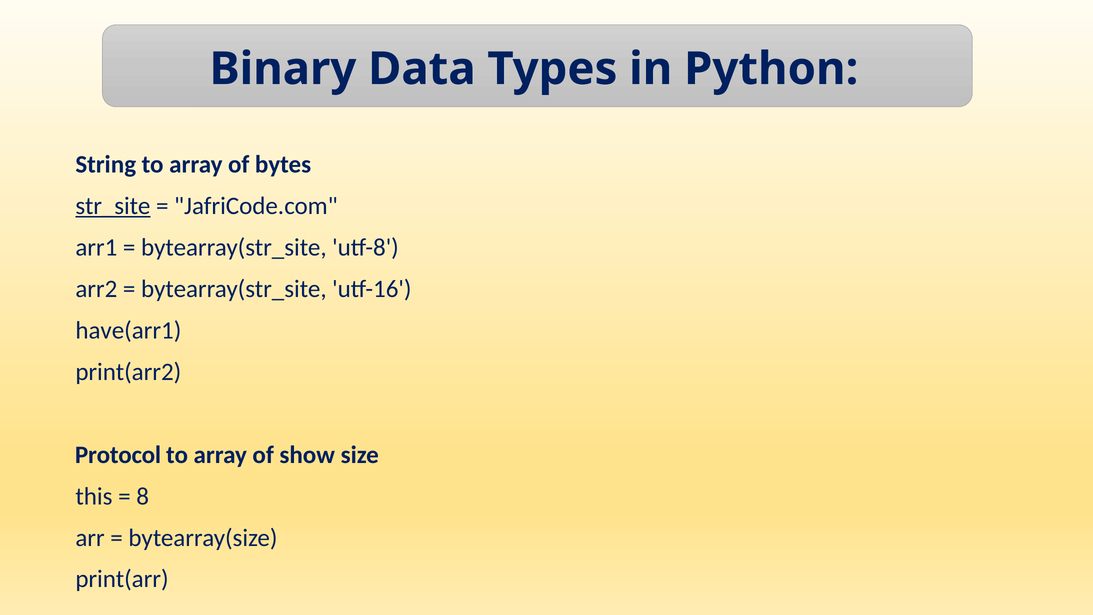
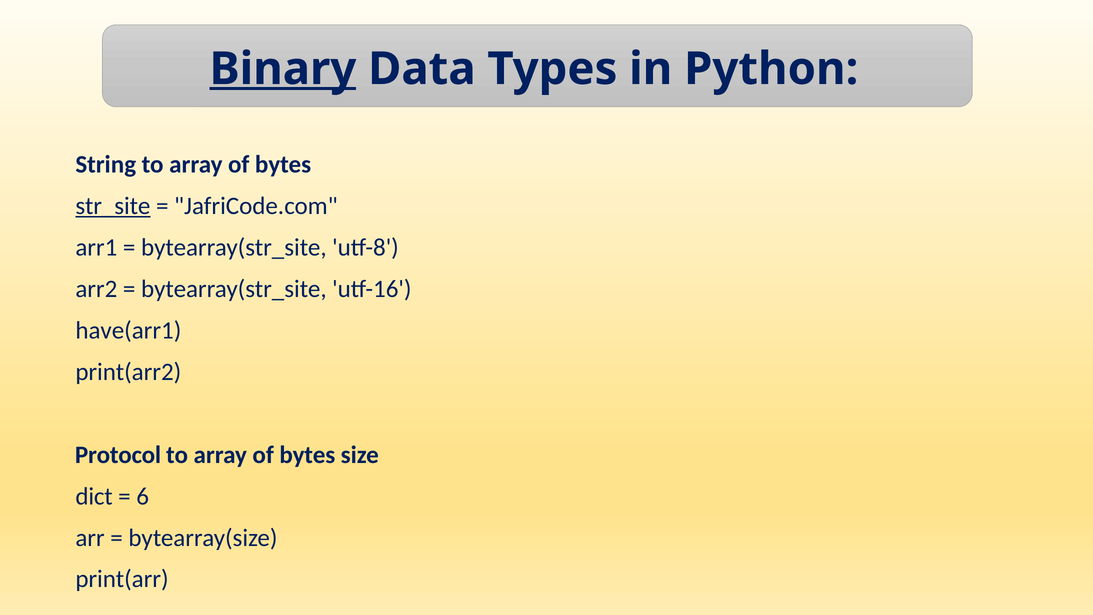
Binary underline: none -> present (283, 69)
show: show -> bytes (307, 455)
this: this -> dict (94, 496)
8: 8 -> 6 (143, 496)
